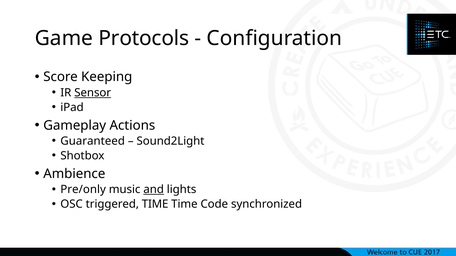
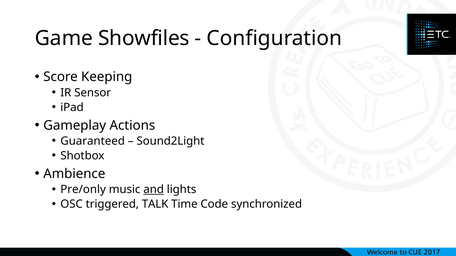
Protocols: Protocols -> Showfiles (144, 38)
Sensor underline: present -> none (93, 93)
triggered TIME: TIME -> TALK (155, 204)
